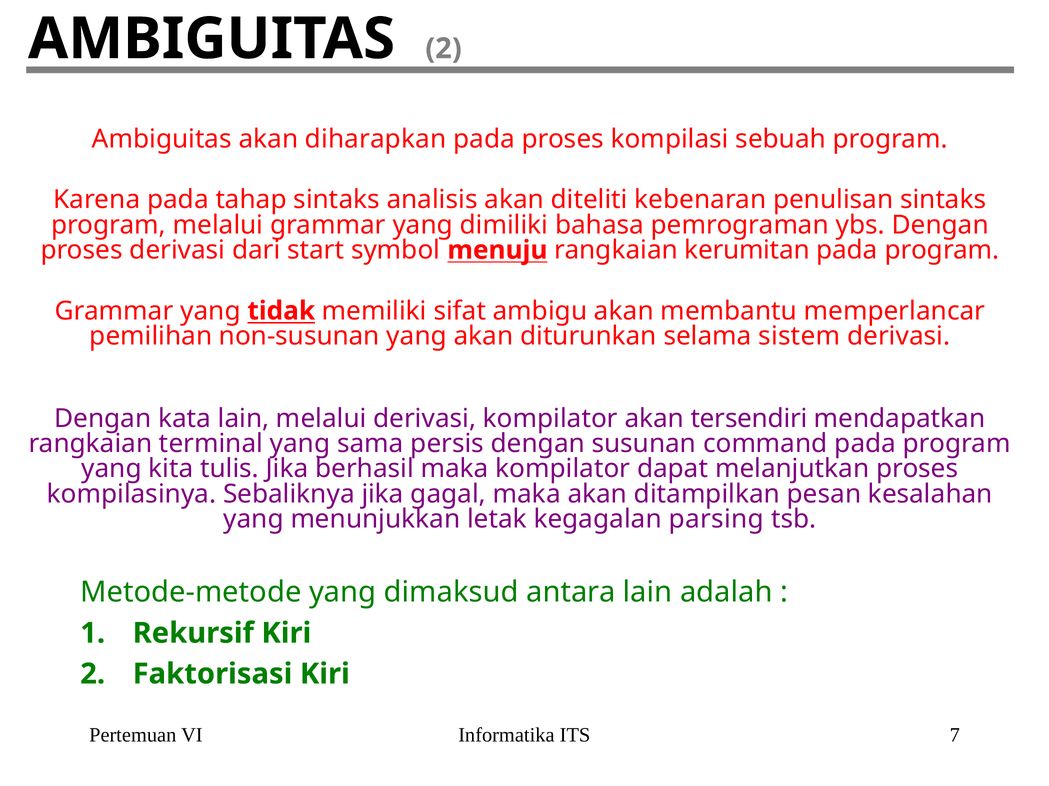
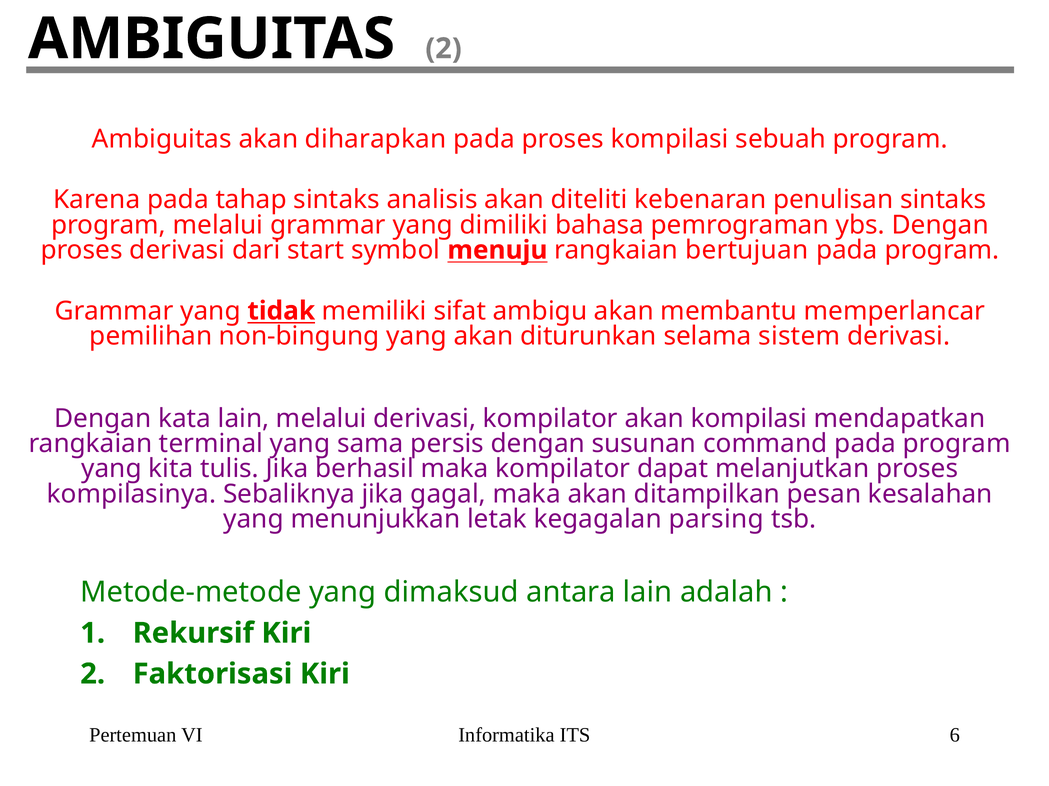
kerumitan: kerumitan -> bertujuan (747, 250)
non-susunan: non-susunan -> non-bingung (299, 336)
akan tersendiri: tersendiri -> kompilasi (749, 419)
7: 7 -> 6 (955, 736)
